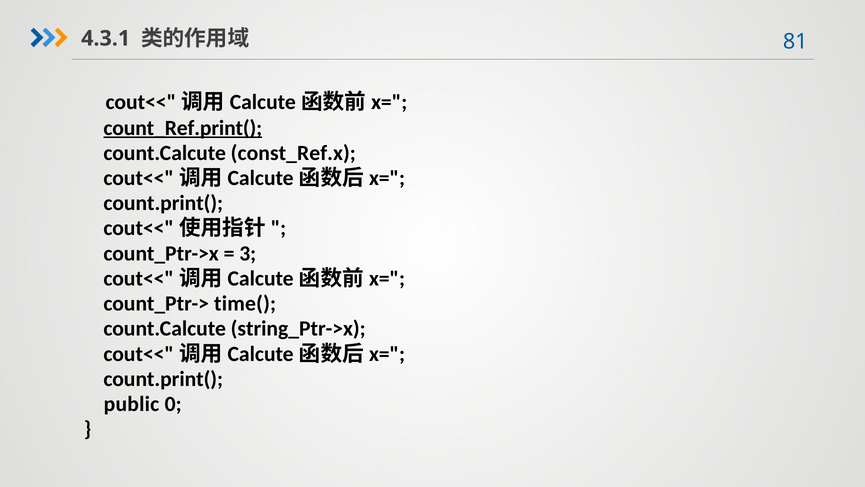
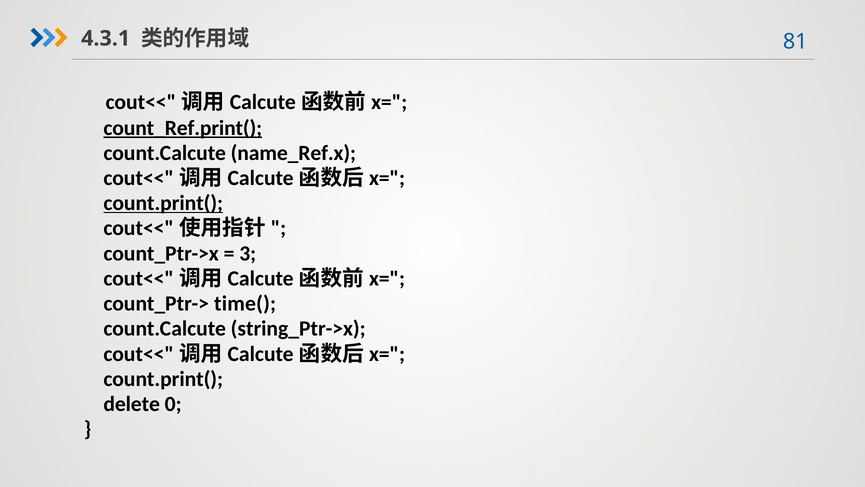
const_Ref.x: const_Ref.x -> name_Ref.x (293, 153)
count.print( underline: none -> present (163, 203)
public: public -> delete (132, 404)
